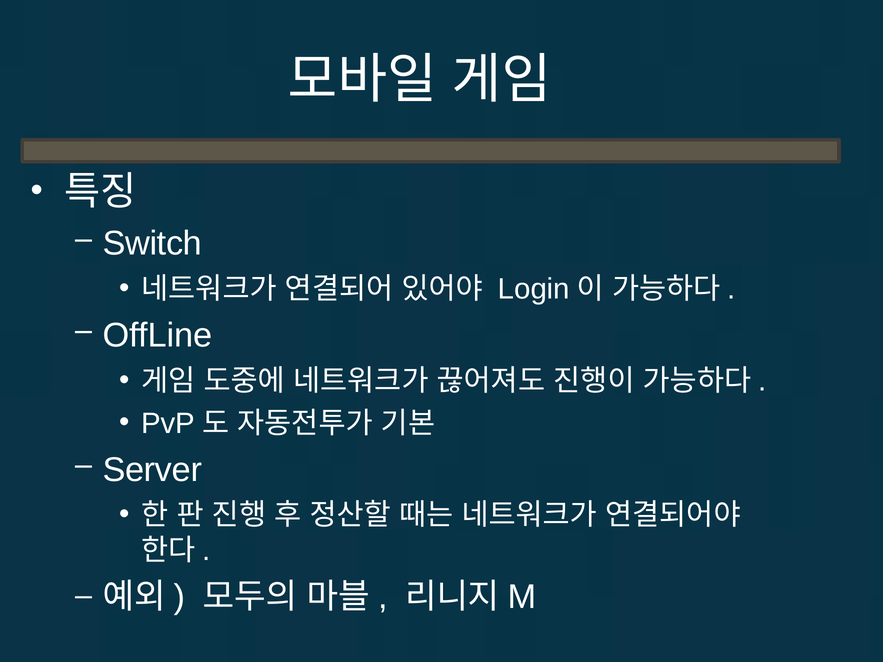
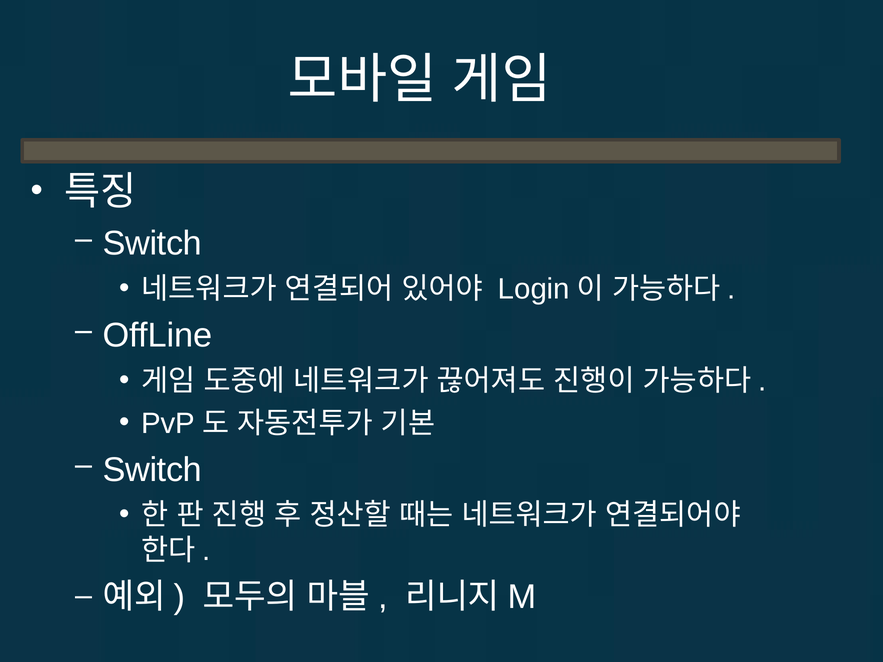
Server: Server -> Switch (152, 470)
